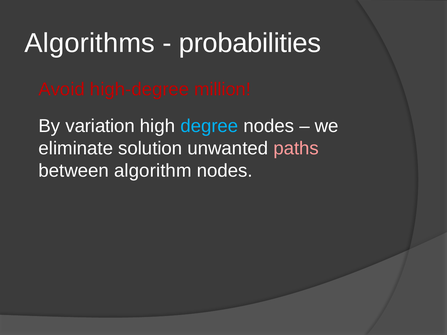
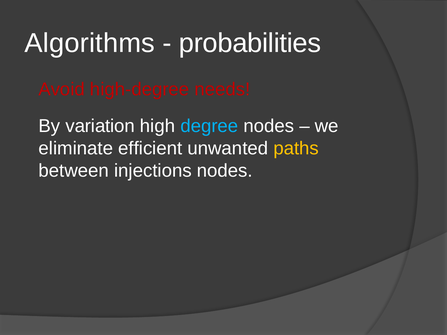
million: million -> needs (222, 89)
solution: solution -> efficient (150, 148)
paths colour: pink -> yellow (296, 148)
algorithm: algorithm -> injections (153, 171)
